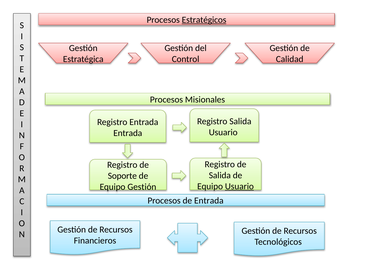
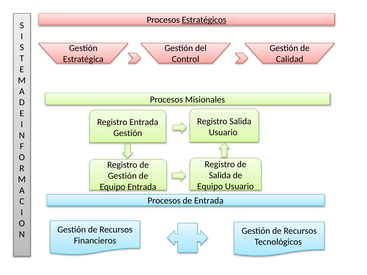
Entrada: Entrada -> Gestión (128, 133)
Soporte: Soporte -> Gestión (122, 176)
Usuario underline: present -> none (239, 187)
Equipo Gestión: Gestión -> Entrada (142, 187)
